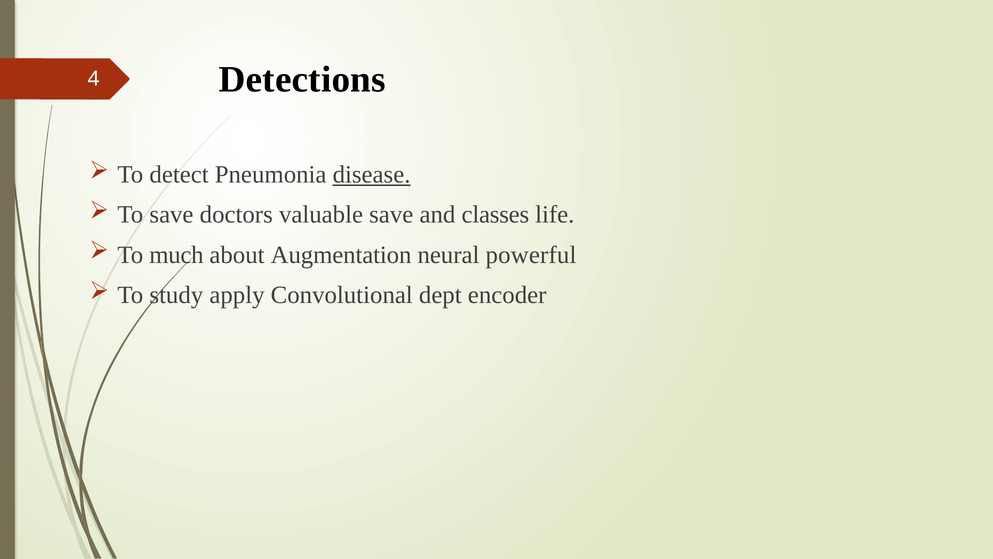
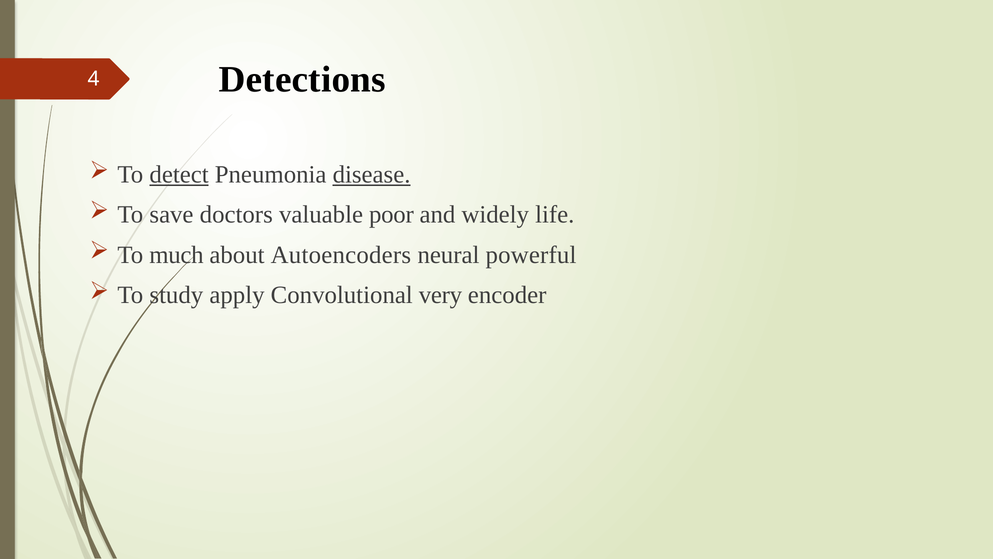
detect underline: none -> present (179, 174)
valuable save: save -> poor (391, 214)
classes: classes -> widely (495, 214)
Augmentation: Augmentation -> Autoencoders (341, 255)
dept: dept -> very (440, 295)
